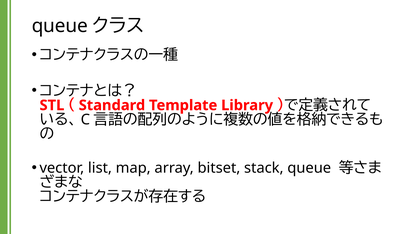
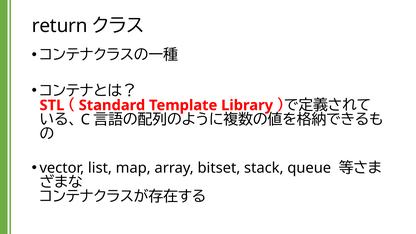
queue: queue -> return (60, 26)
